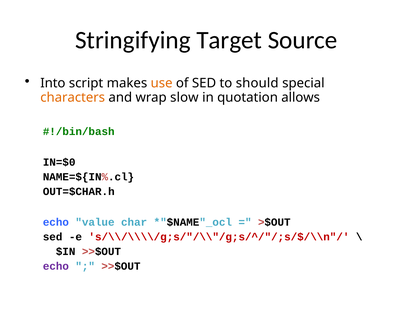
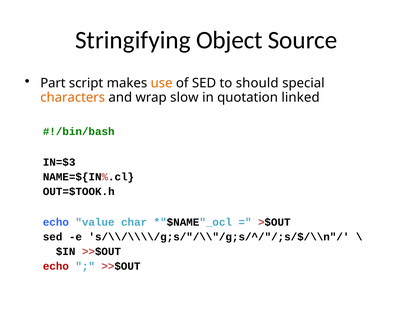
Target: Target -> Object (229, 40)
Into: Into -> Part (53, 83)
allows: allows -> linked (301, 97)
IN=$0: IN=$0 -> IN=$3 (59, 162)
OUT=$CHAR.h: OUT=$CHAR.h -> OUT=$TOOK.h (79, 191)
s/\\/\\\\/g;s/"/\\"/g;s/^/"/;s/$/\\n"/ colour: red -> black (219, 237)
echo colour: purple -> red (56, 266)
